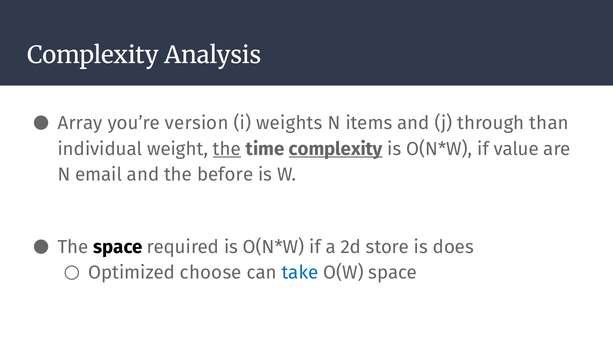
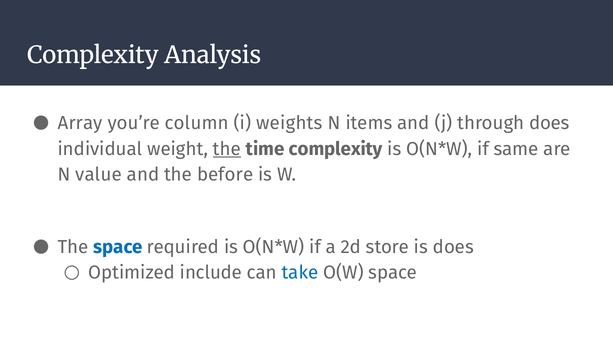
version: version -> column (197, 123)
through than: than -> does (549, 123)
complexity underline: present -> none (336, 149)
value: value -> same (516, 149)
email: email -> value (99, 175)
space colour: black -> blue (118, 247)
choose: choose -> include (211, 273)
